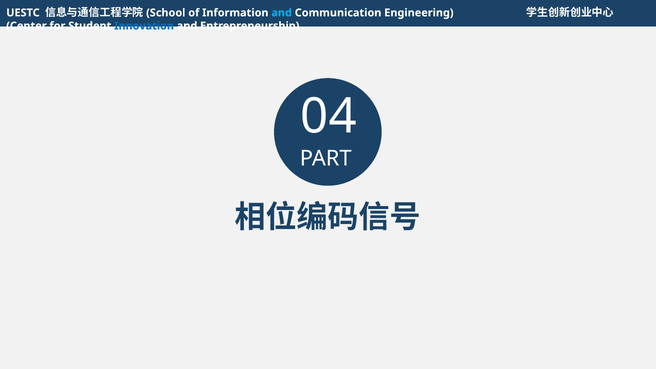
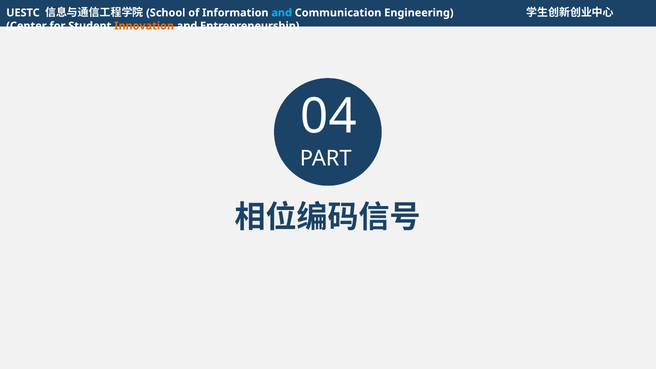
Innovation colour: blue -> orange (144, 26)
